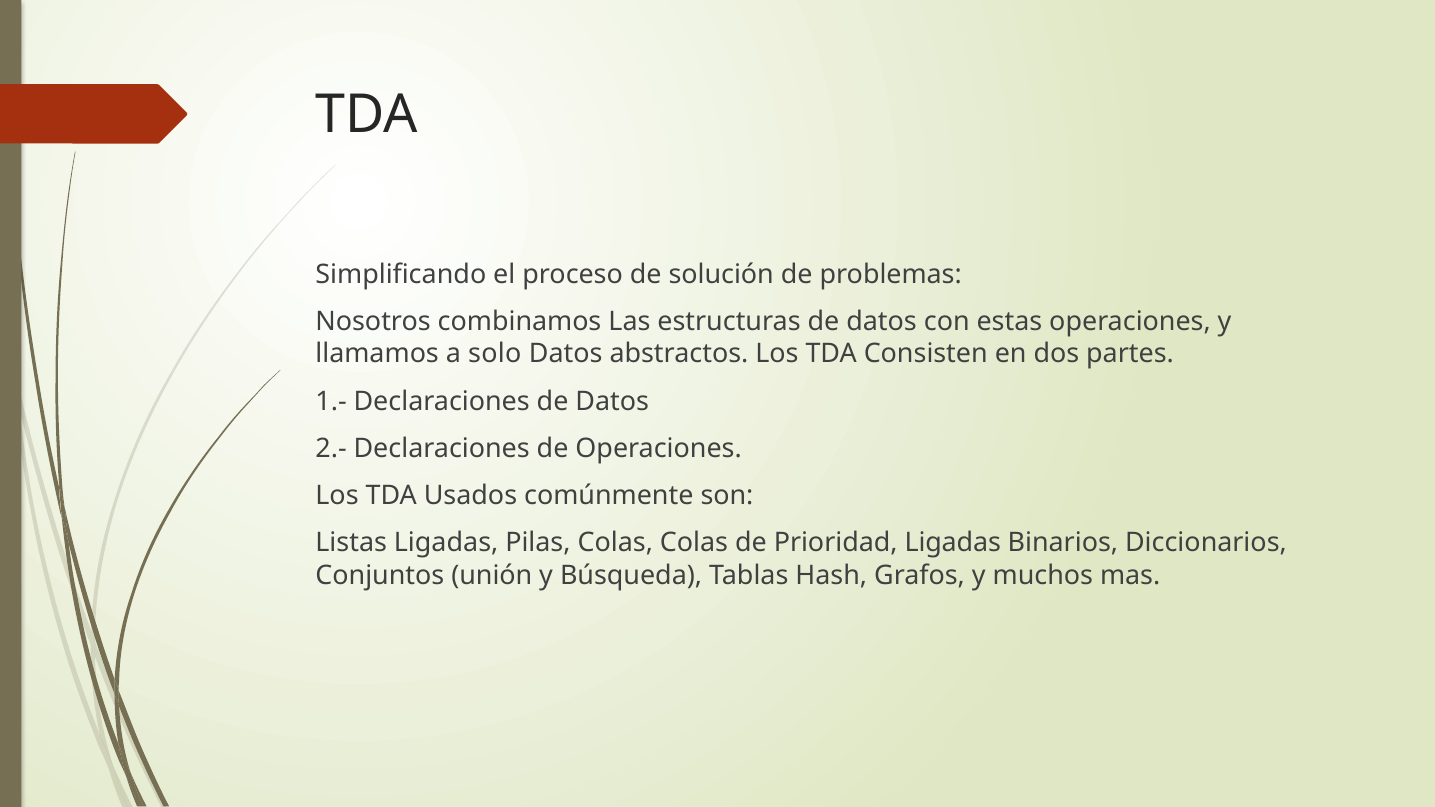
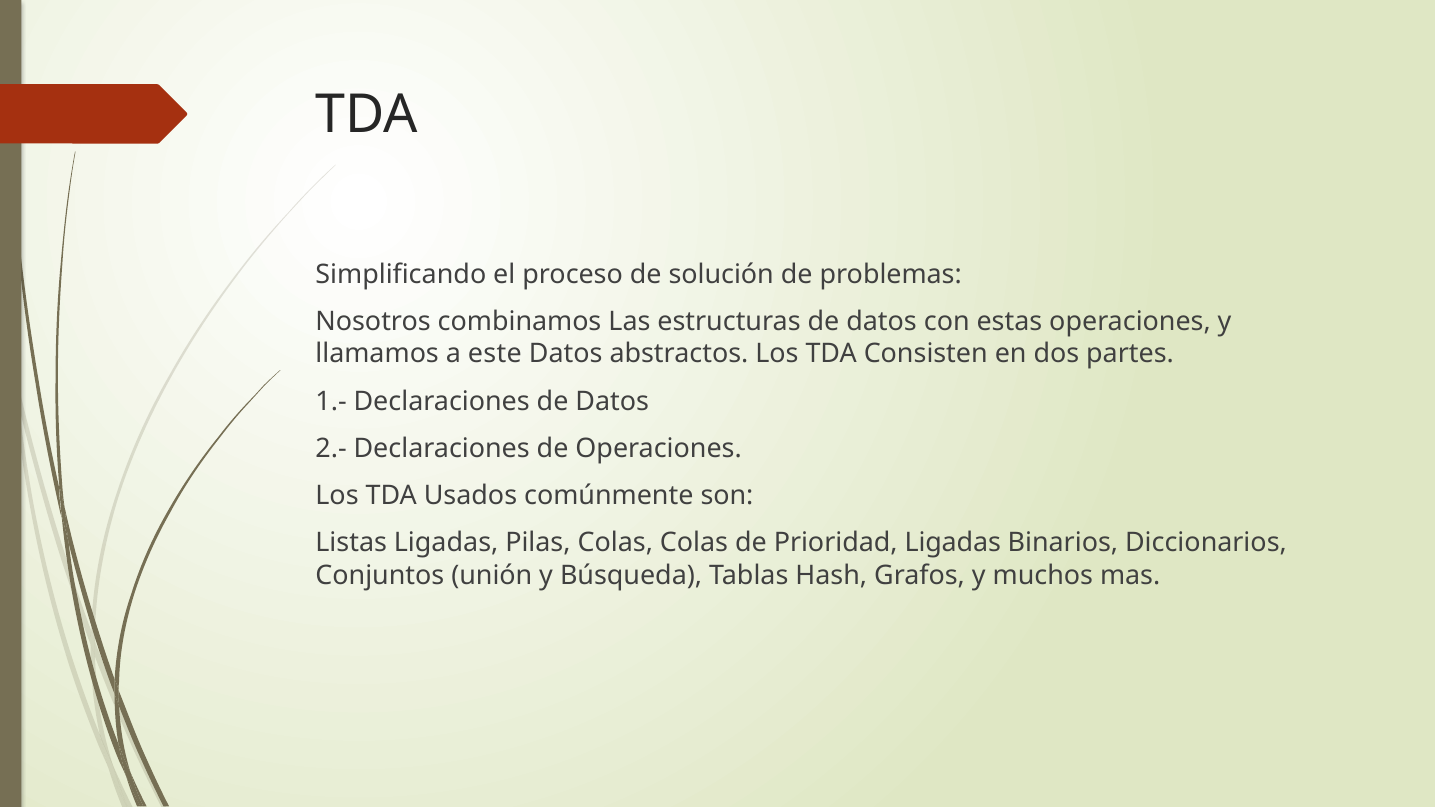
solo: solo -> este (495, 354)
